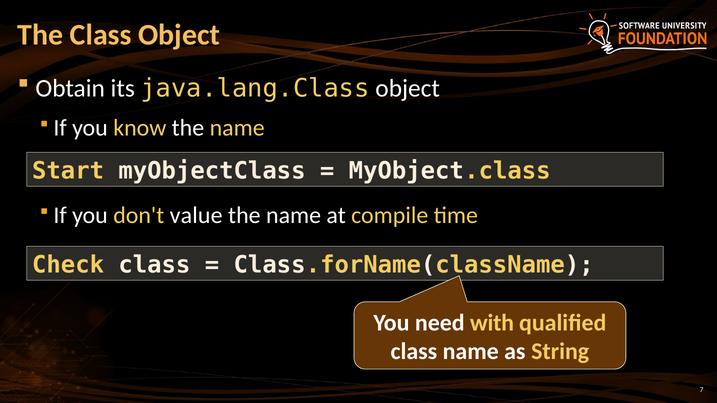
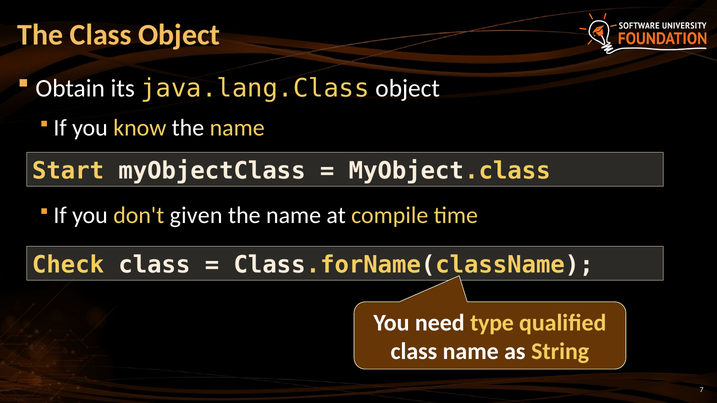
value: value -> given (196, 215)
with: with -> type (492, 323)
